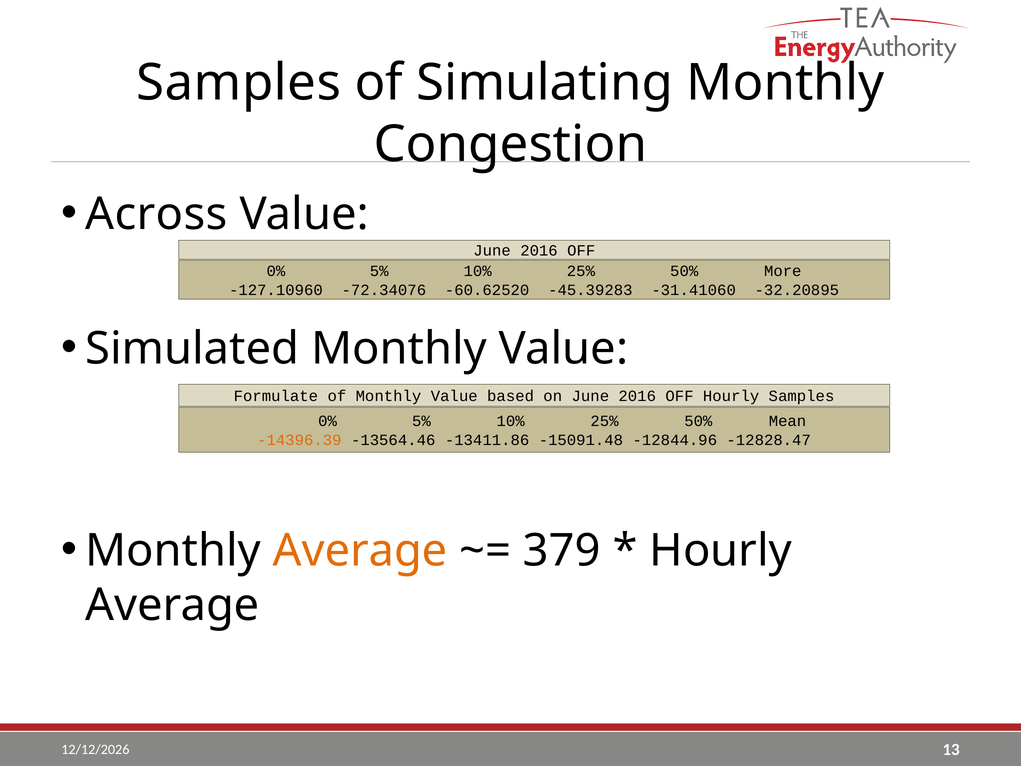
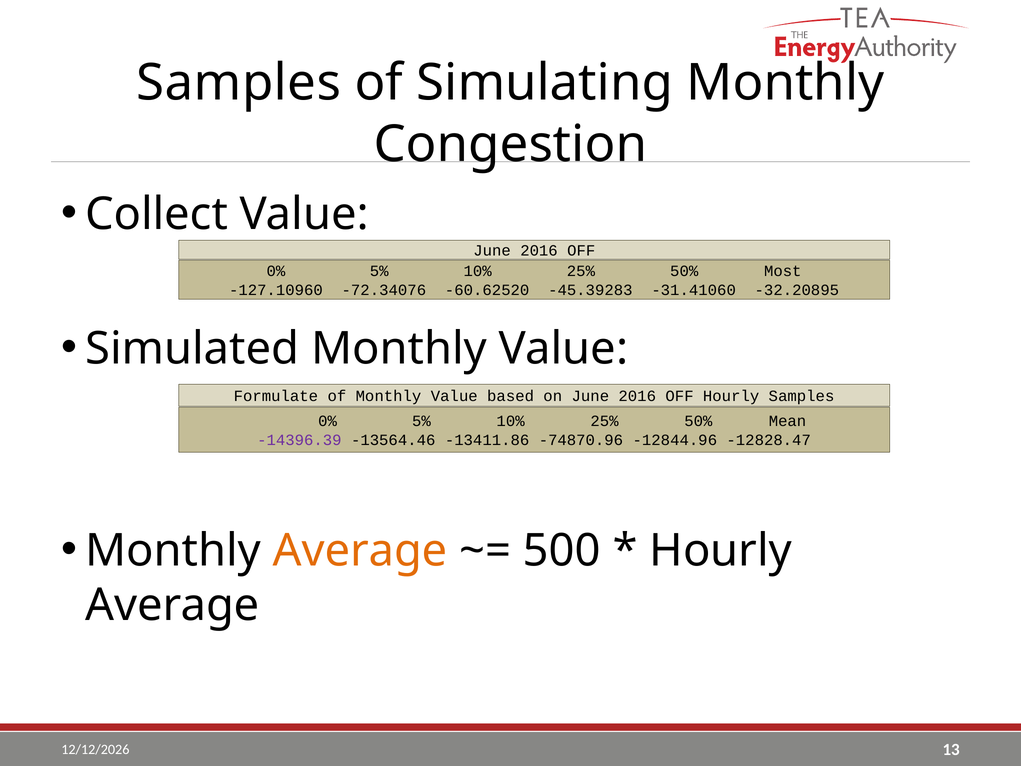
Across: Across -> Collect (157, 214)
More: More -> Most (783, 271)
-14396.39 colour: orange -> purple (299, 440)
-15091.48: -15091.48 -> -74870.96 (581, 440)
379: 379 -> 500 (562, 550)
